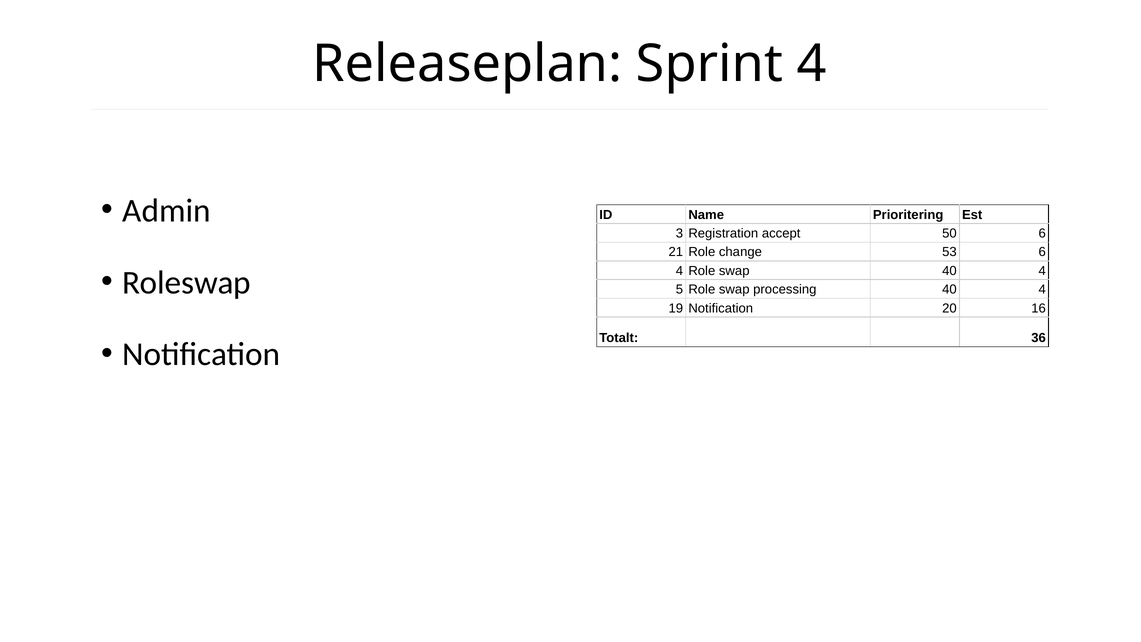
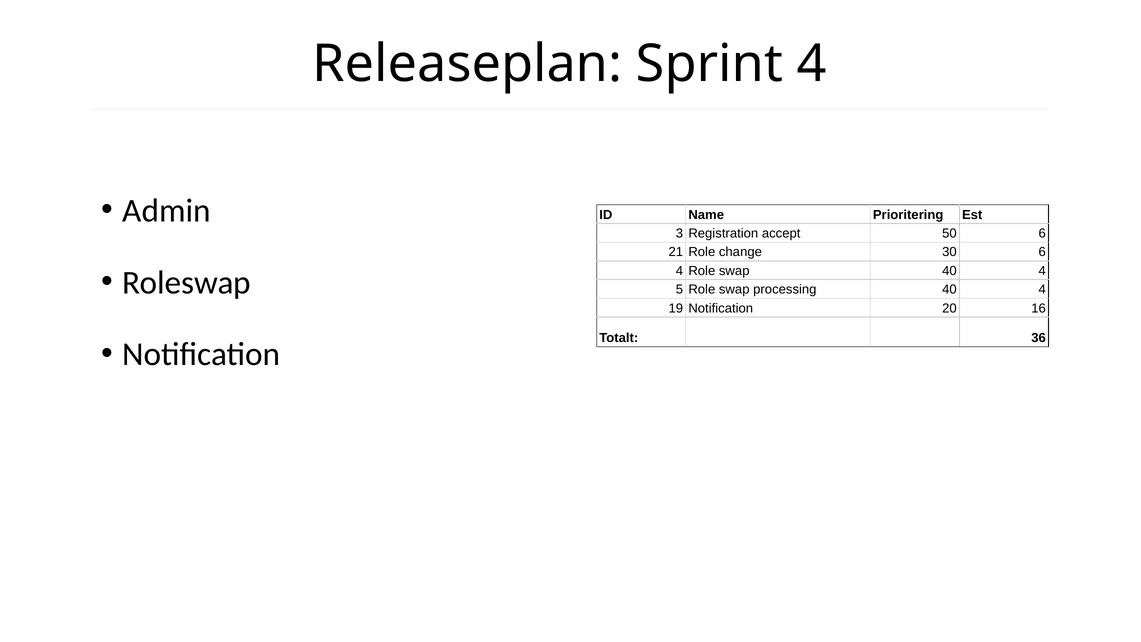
53: 53 -> 30 (949, 252)
